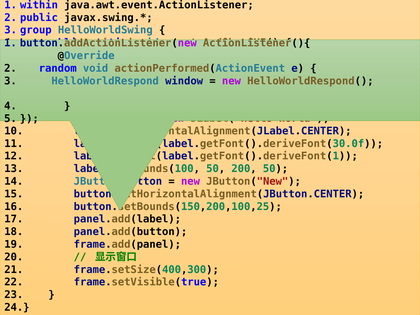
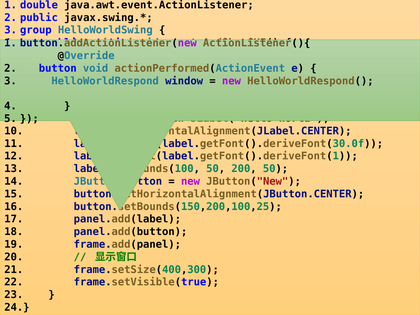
within: within -> double (39, 5)
random: random -> button (58, 68)
